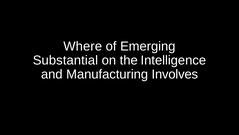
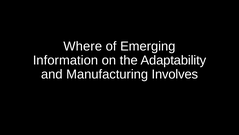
Substantial: Substantial -> Information (66, 60)
Intelligence: Intelligence -> Adaptability (173, 60)
